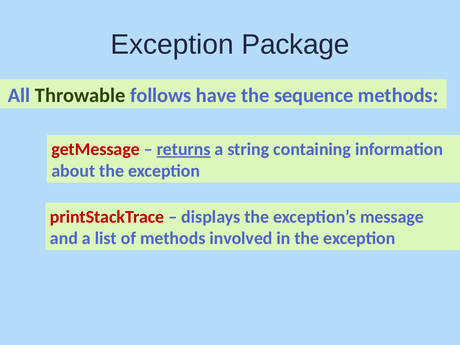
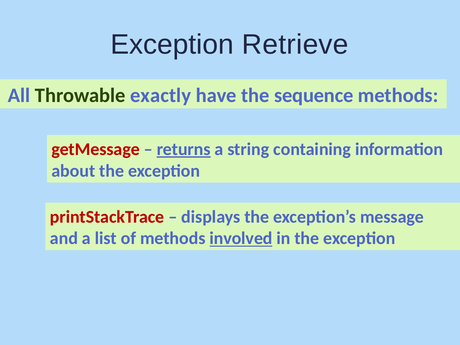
Package: Package -> Retrieve (295, 45)
follows: follows -> exactly (161, 95)
involved underline: none -> present (241, 238)
